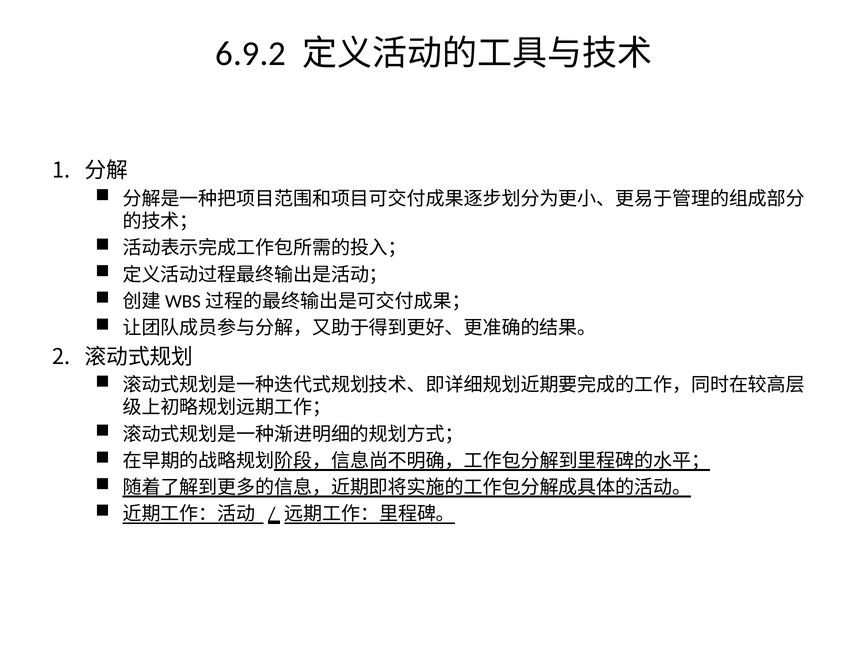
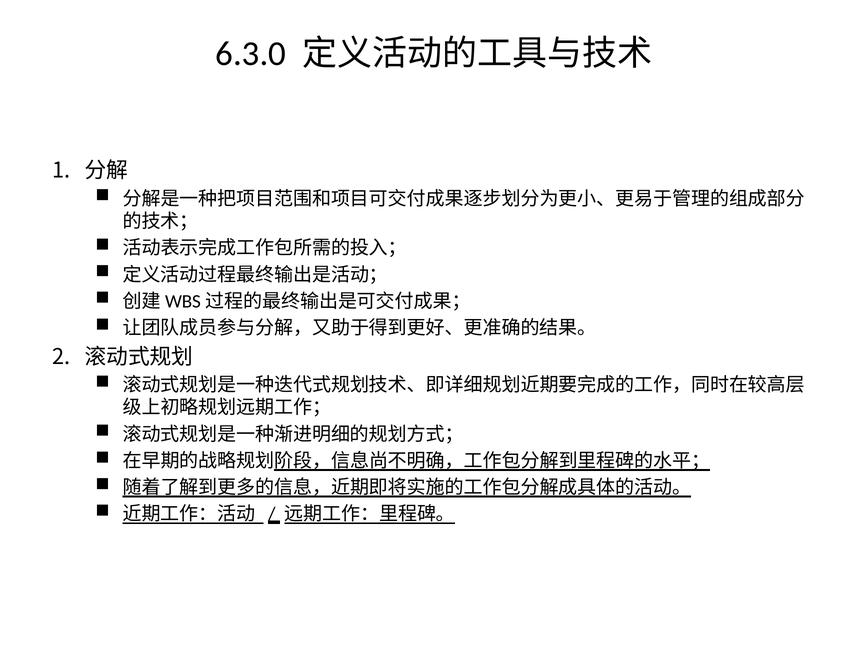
6.9.2: 6.9.2 -> 6.3.0 (251, 54)
